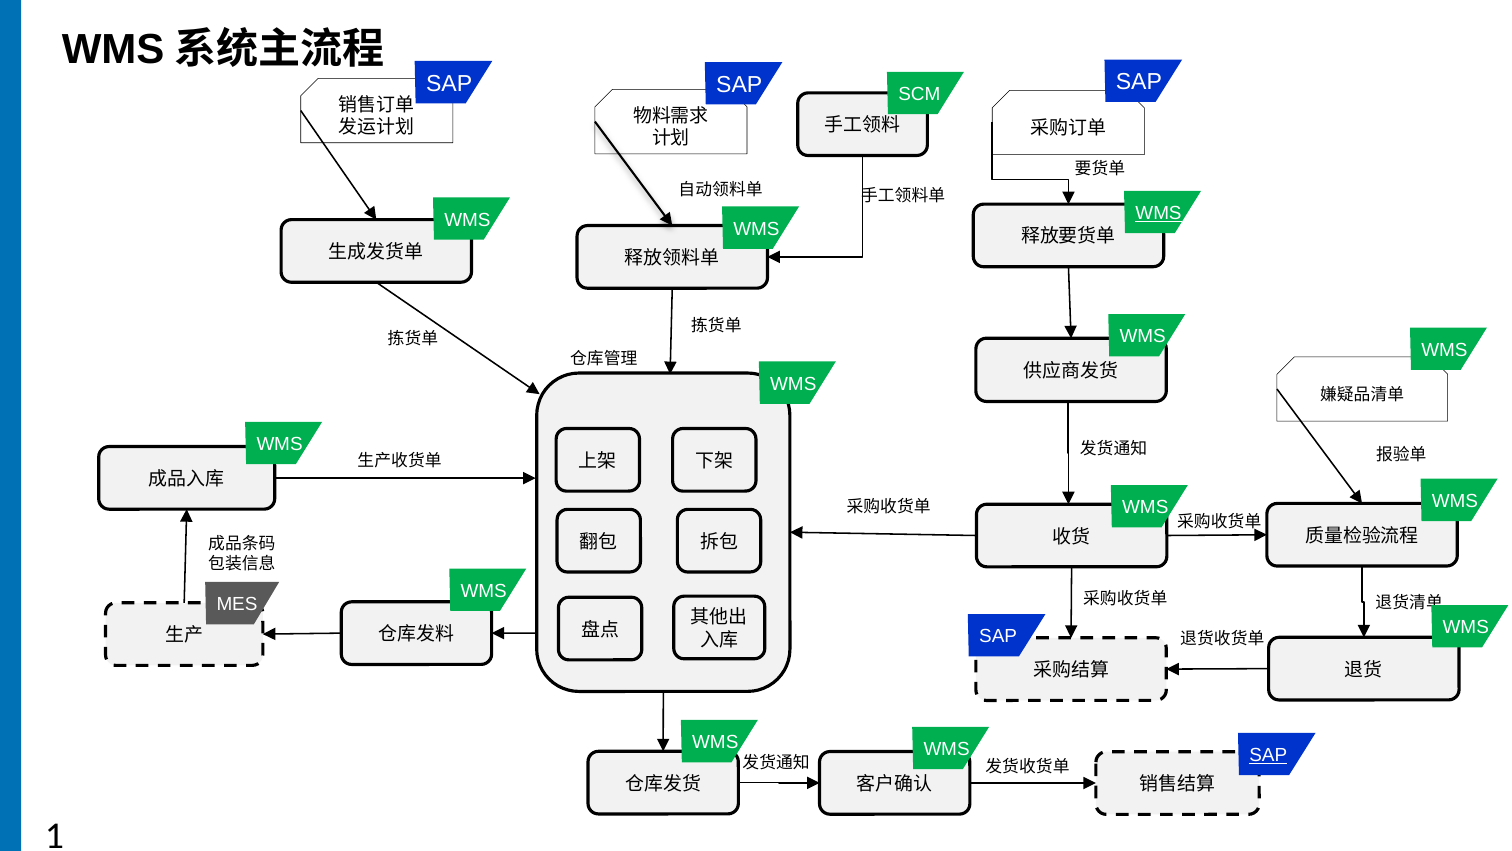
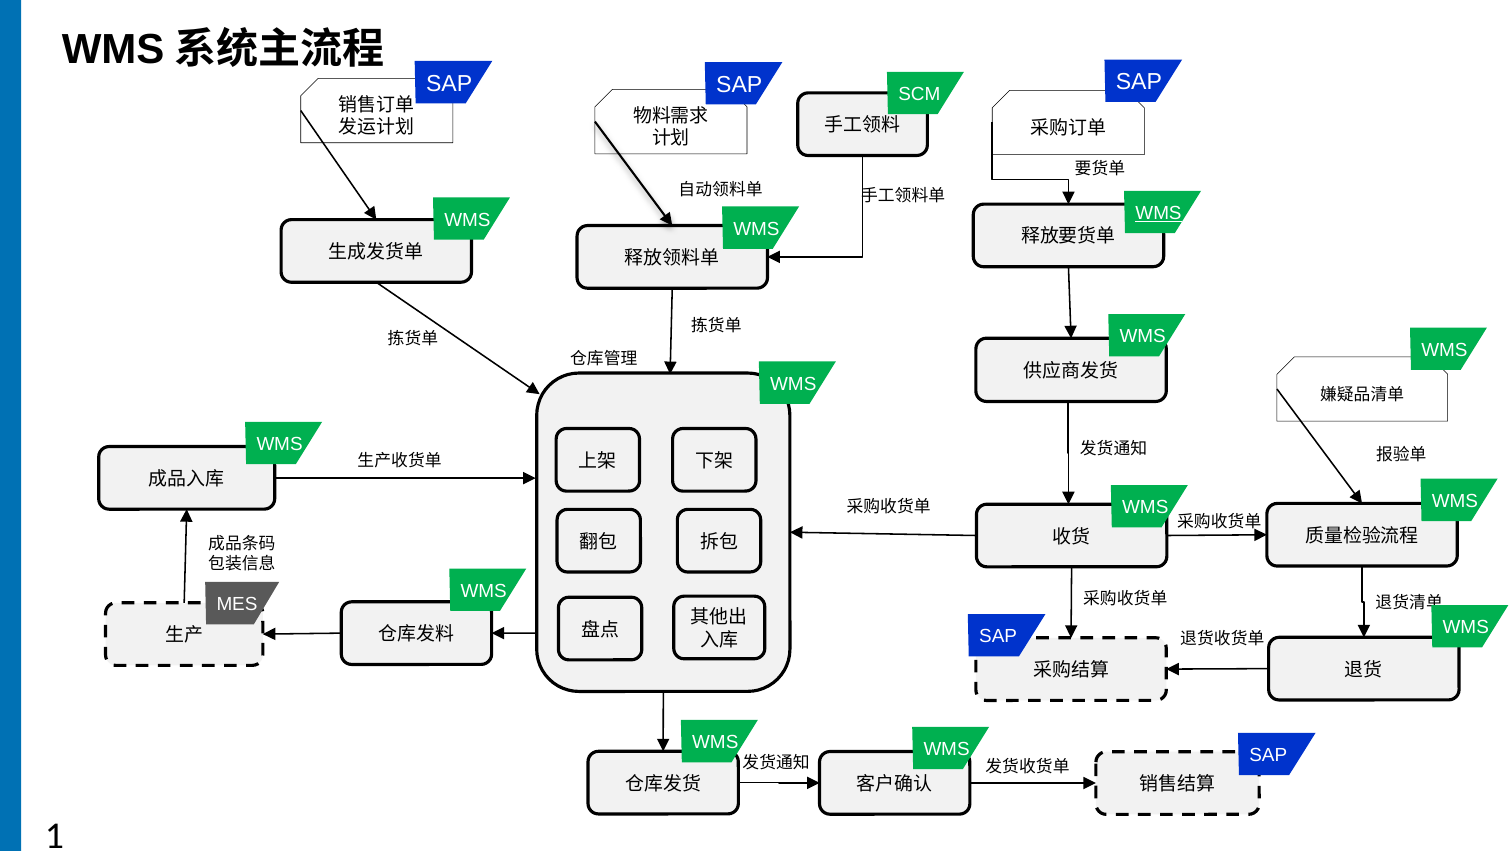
SAP underline: present -> none (1268, 755)
